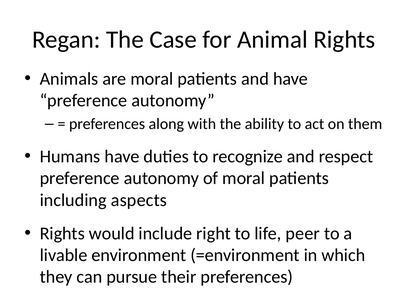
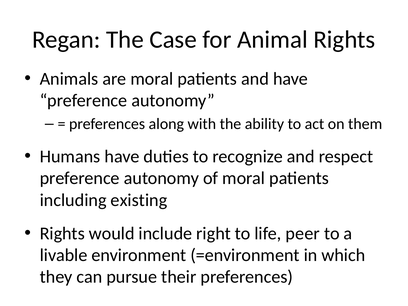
aspects: aspects -> existing (139, 200)
